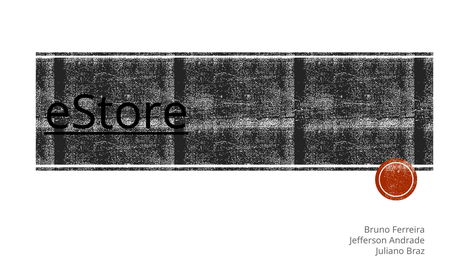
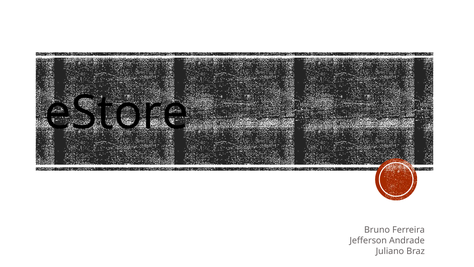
eStore underline: present -> none (116, 113)
